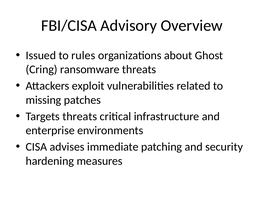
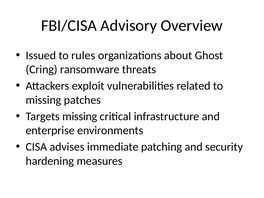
Targets threats: threats -> missing (80, 116)
